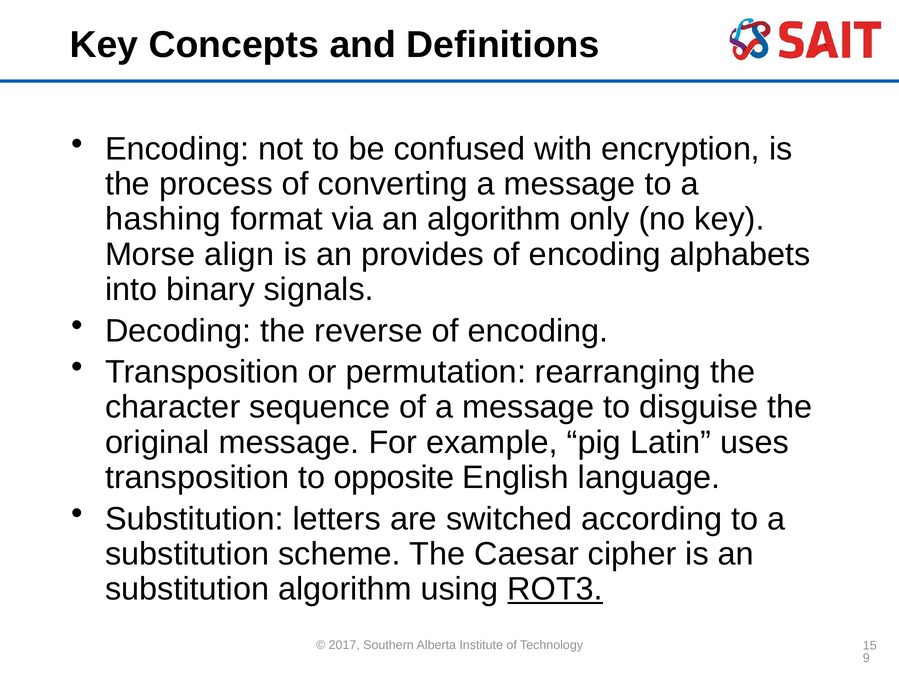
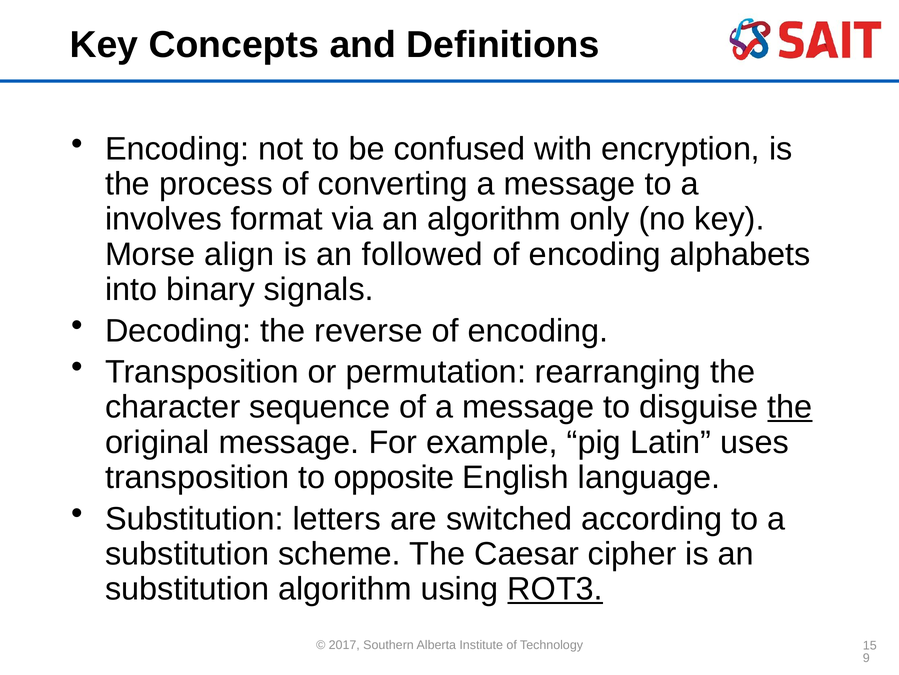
hashing: hashing -> involves (163, 219)
provides: provides -> followed (422, 254)
the underline: none -> present (790, 407)
